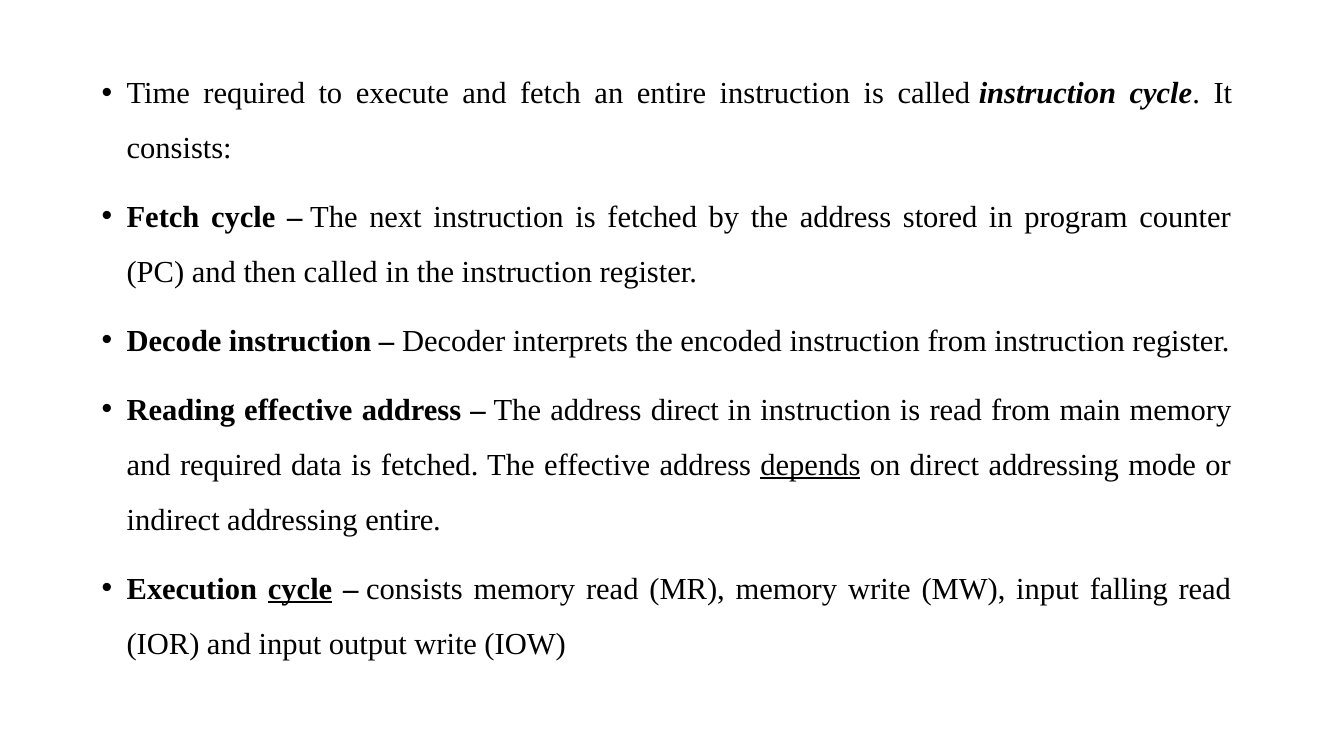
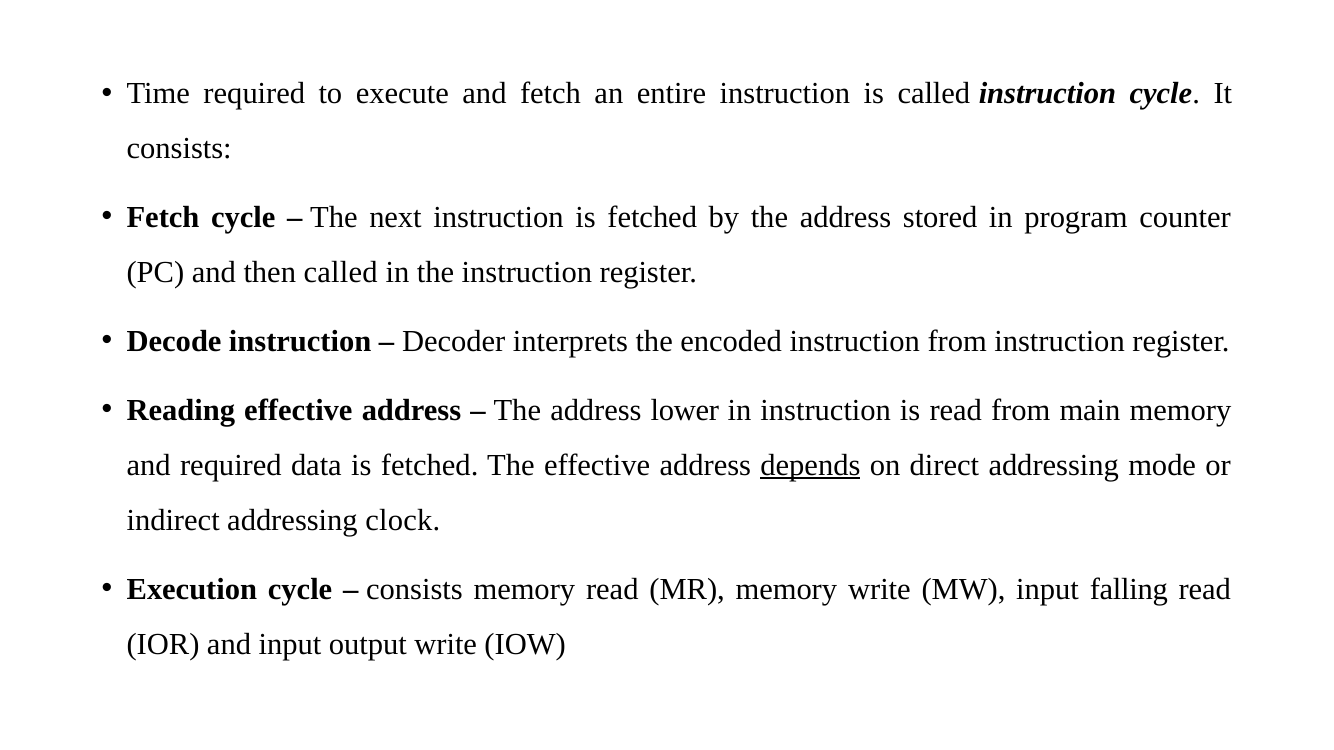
address direct: direct -> lower (685, 410)
addressing entire: entire -> clock (403, 520)
cycle underline: present -> none (300, 589)
